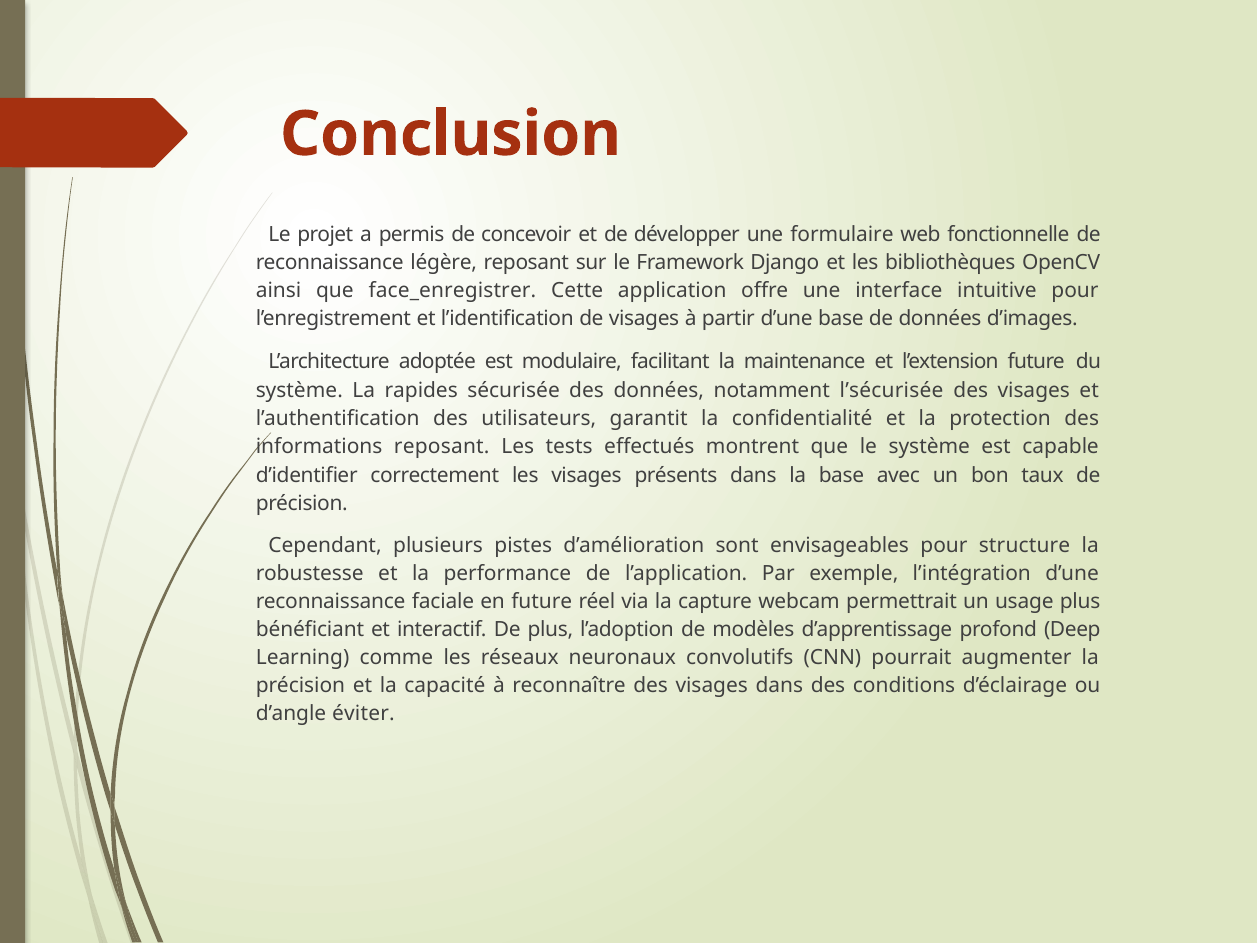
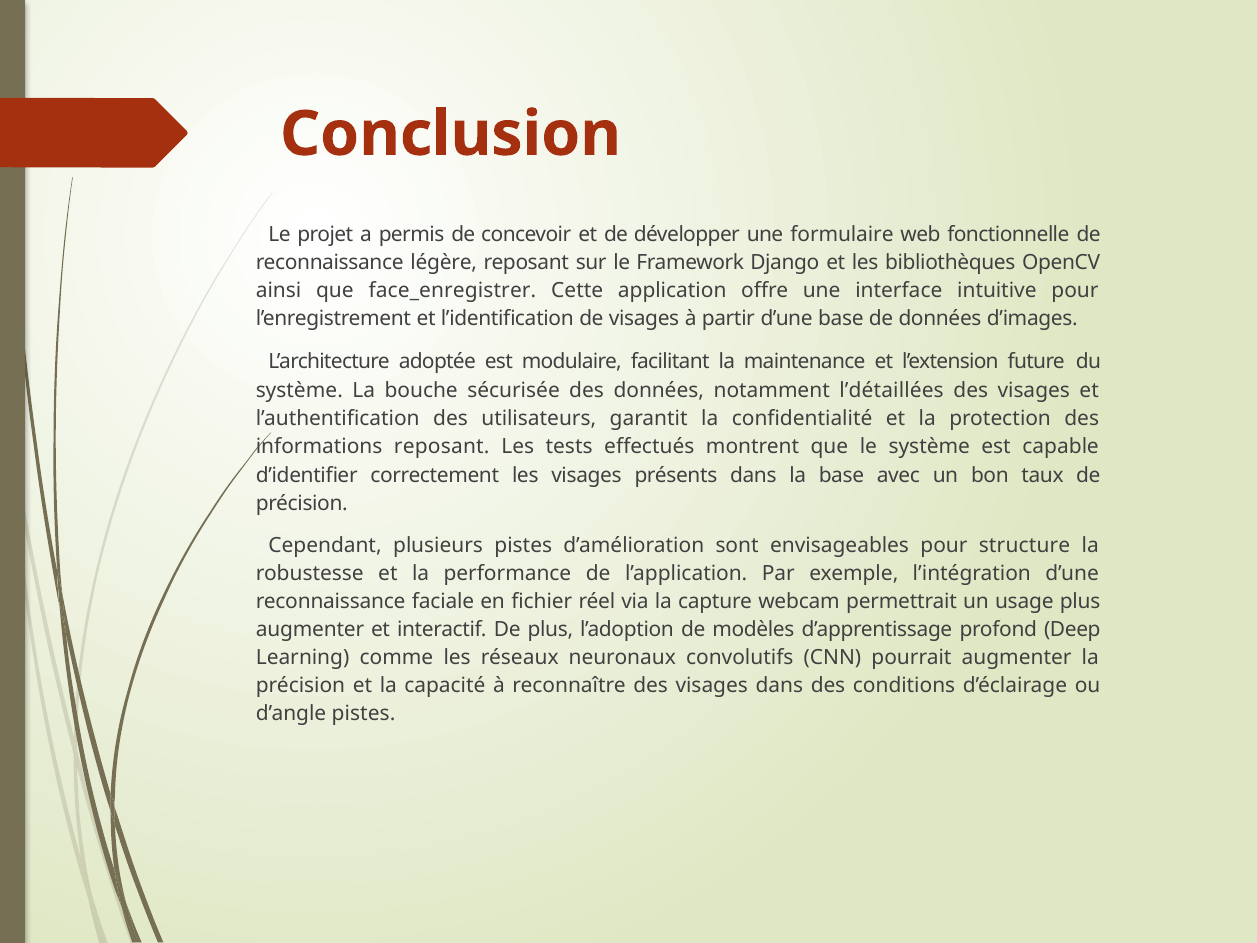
rapides: rapides -> bouche (421, 390)
l’sécurisée: l’sécurisée -> l’détaillées (892, 390)
en future: future -> fichier (542, 601)
bénéficiant: bénéficiant -> augmenter (310, 629)
d’angle éviter: éviter -> pistes (364, 714)
